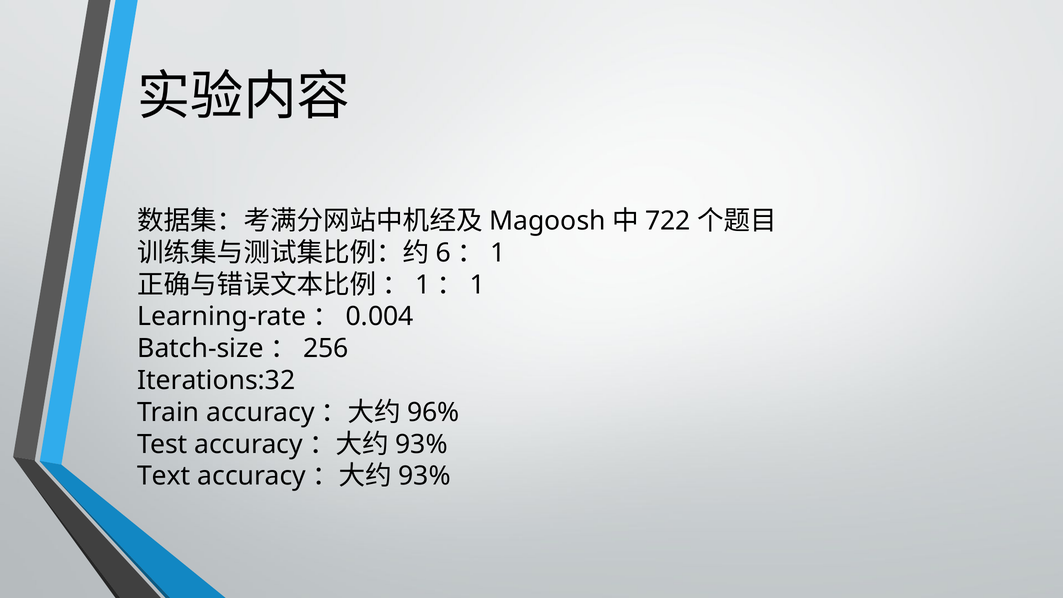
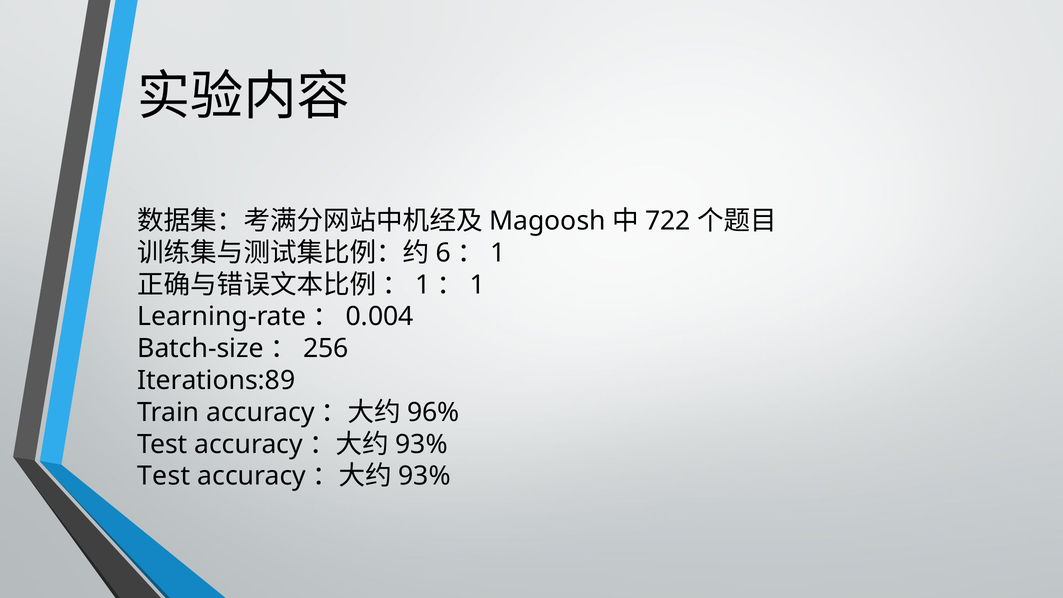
Iterations:32: Iterations:32 -> Iterations:89 (216, 380)
Text: Text -> Test (164, 476)
